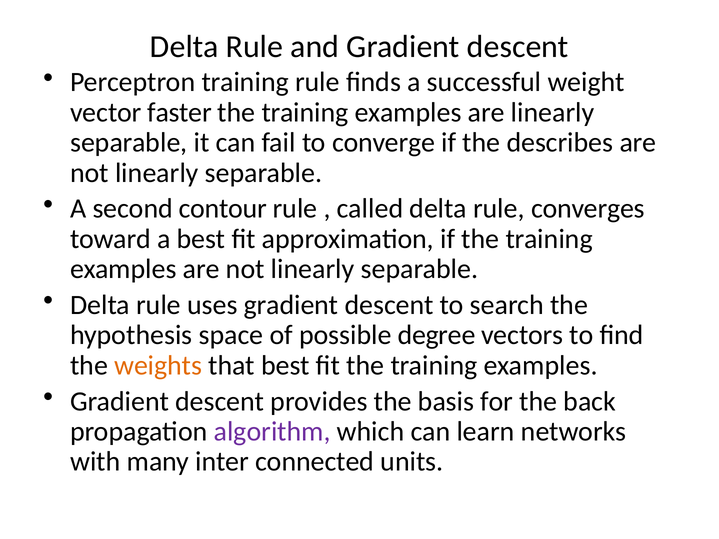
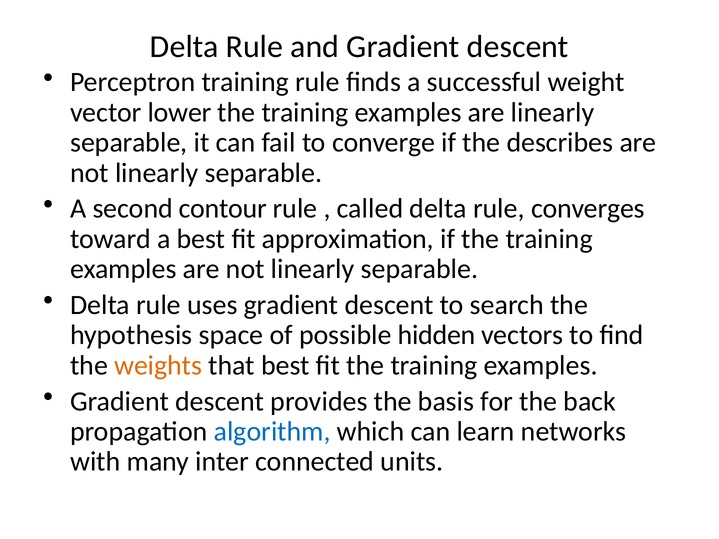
faster: faster -> lower (180, 112)
degree: degree -> hidden (437, 335)
algorithm colour: purple -> blue (272, 432)
